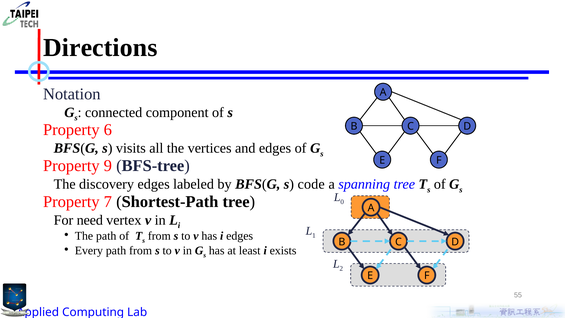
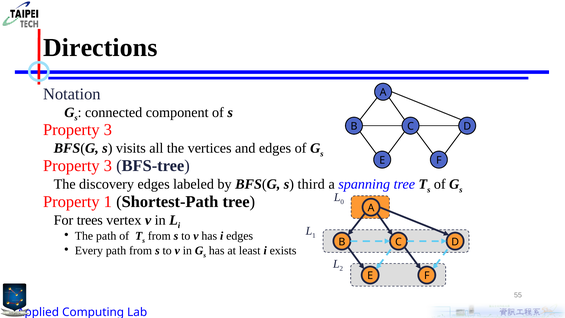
6: 6 -> 3 (108, 130)
9: 9 -> 3 (108, 166)
code: code -> third (311, 184)
Property 7: 7 -> 1 (108, 201)
need: need -> trees (90, 220)
